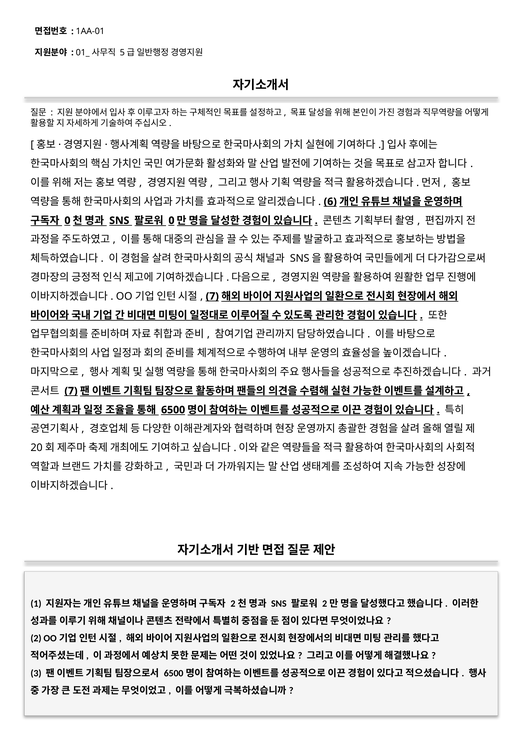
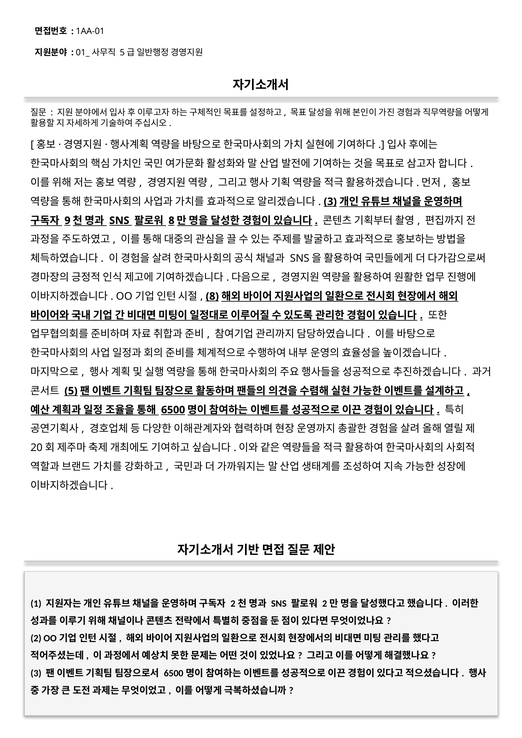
6: 6 -> 3 (330, 202)
0: 0 -> 9 (67, 221)
0: 0 -> 8 (171, 221)
7: 7 -> 8 (212, 296)
7: 7 -> 5 (71, 391)
